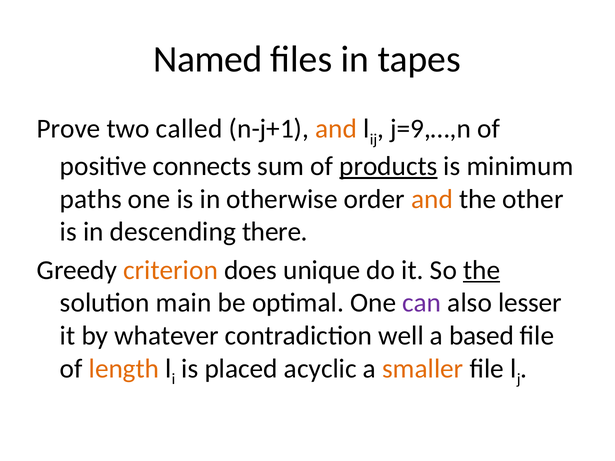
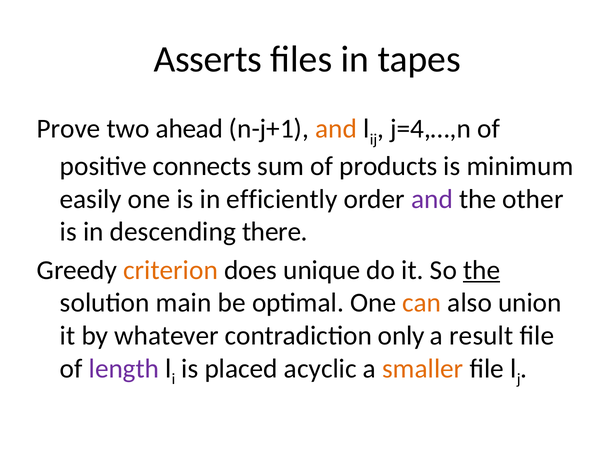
Named: Named -> Asserts (208, 60)
called: called -> ahead (189, 129)
j=9,…,n: j=9,…,n -> j=4,…,n (431, 129)
products underline: present -> none (388, 166)
paths: paths -> easily (91, 199)
otherwise: otherwise -> efficiently (282, 199)
and colour: orange -> purple (432, 199)
can colour: purple -> orange (422, 303)
lesser: lesser -> union (530, 303)
well: well -> only (401, 336)
based: based -> result (481, 336)
length colour: orange -> purple (124, 369)
